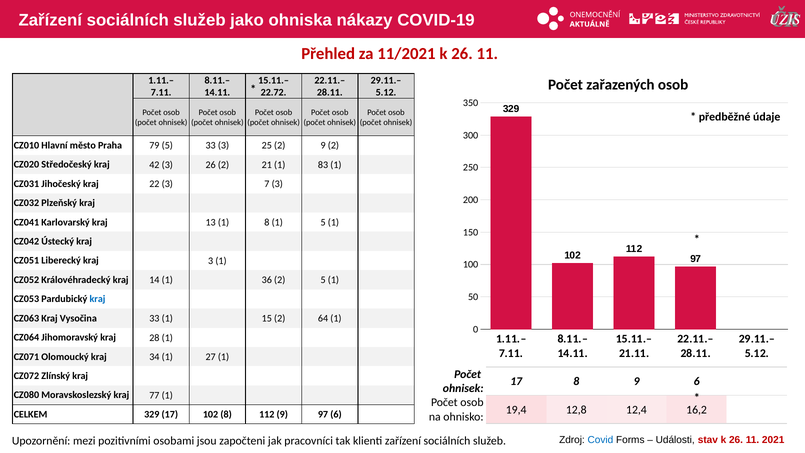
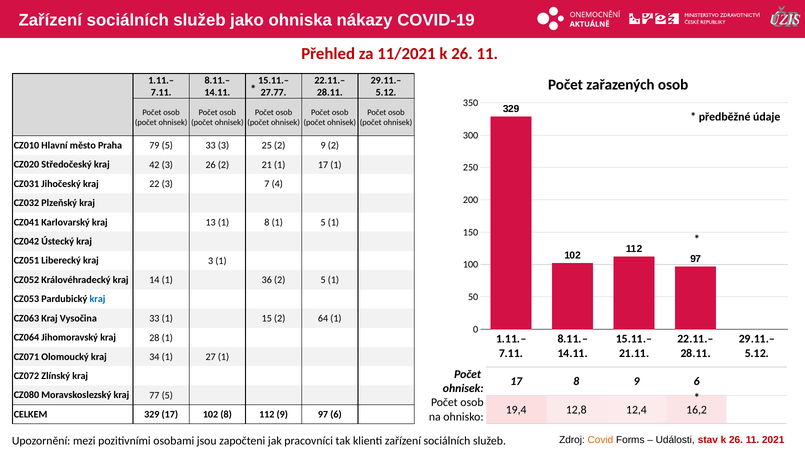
22.72: 22.72 -> 27.77 (274, 93)
1 83: 83 -> 17 (323, 165)
7 3: 3 -> 4 (277, 184)
77 1: 1 -> 5 (167, 395)
Covid colour: blue -> orange (600, 440)
